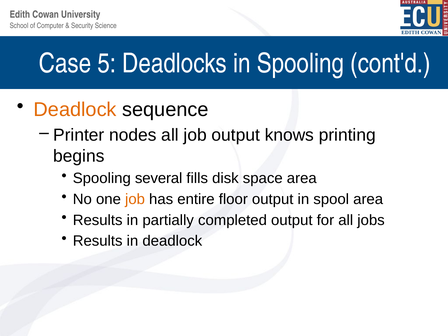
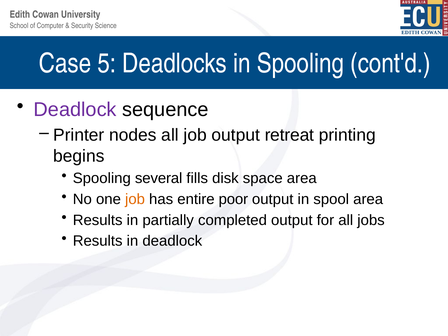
Deadlock colour: orange -> purple (75, 109)
knows: knows -> retreat (289, 135)
floor: floor -> poor (233, 199)
